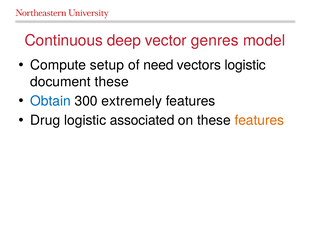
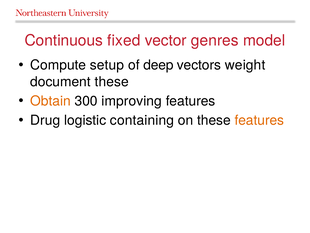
deep: deep -> fixed (124, 40)
need: need -> deep (158, 65)
vectors logistic: logistic -> weight (245, 65)
Obtain colour: blue -> orange (51, 101)
extremely: extremely -> improving (132, 101)
associated: associated -> containing (142, 120)
